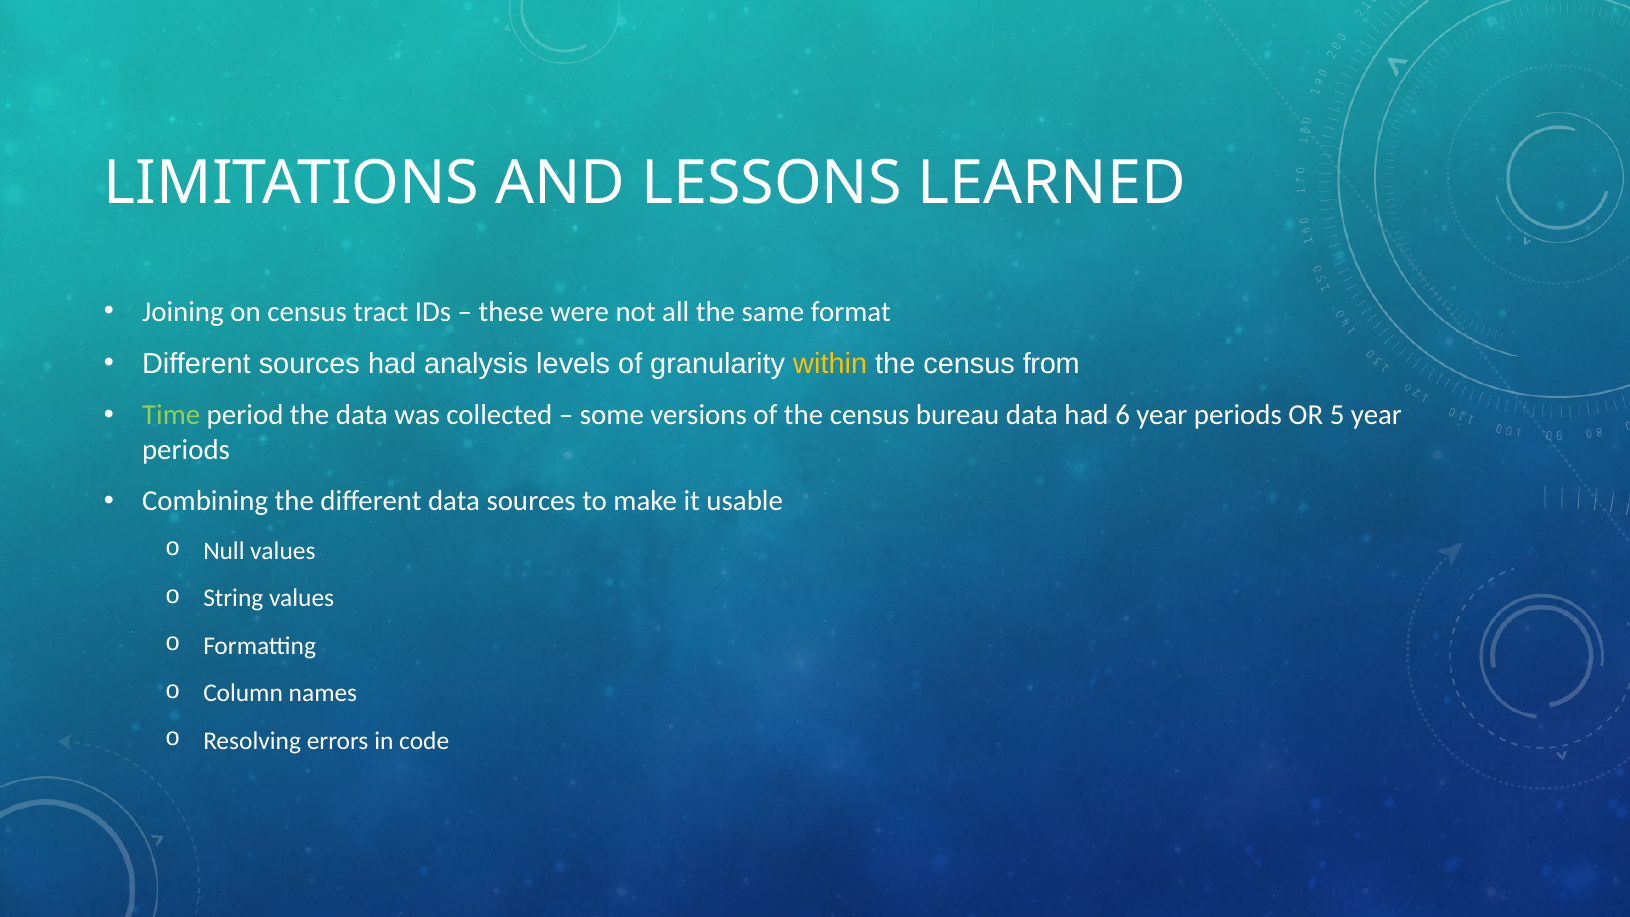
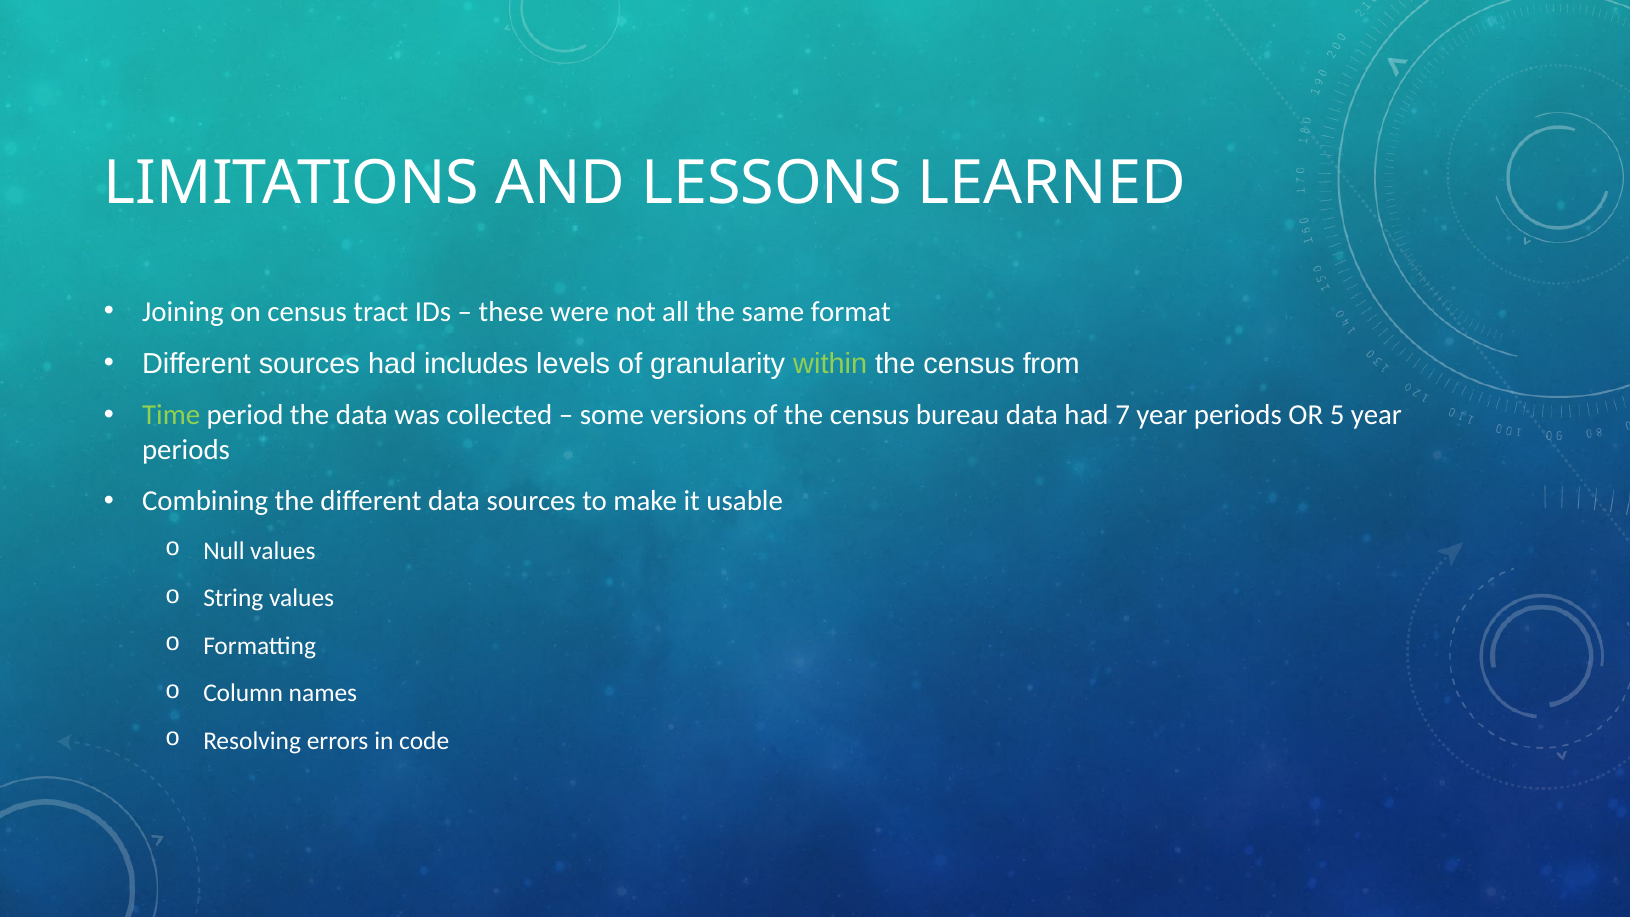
analysis: analysis -> includes (476, 363)
within colour: yellow -> light green (830, 363)
6: 6 -> 7 (1123, 415)
